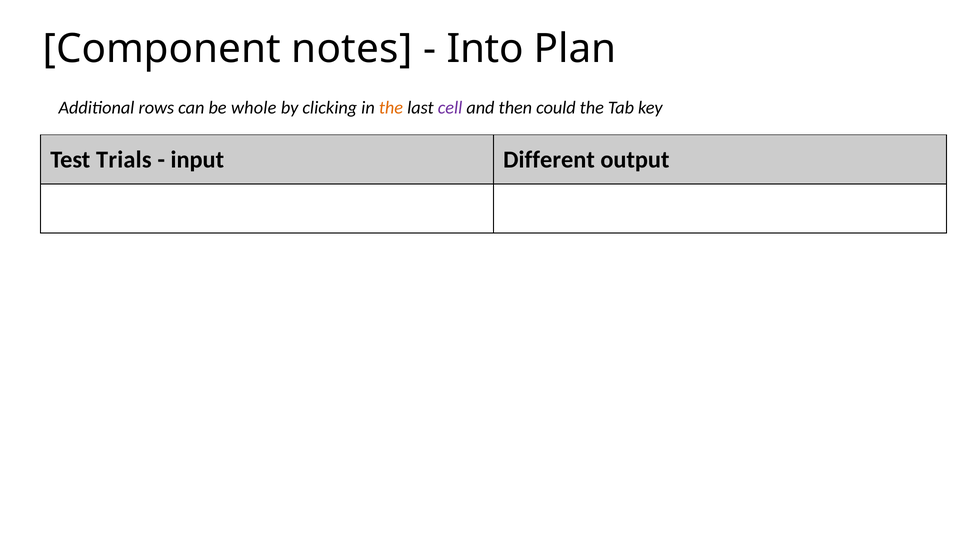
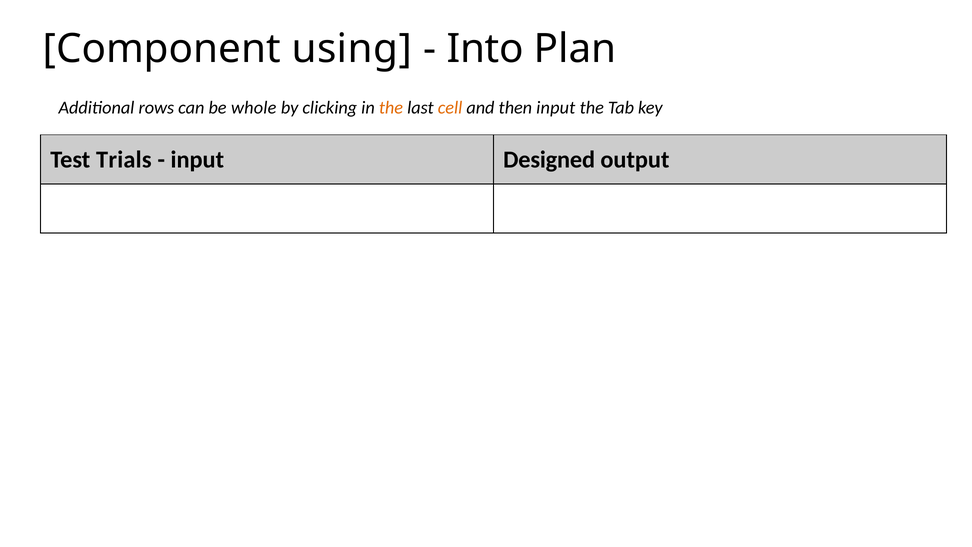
notes: notes -> using (352, 49)
cell colour: purple -> orange (450, 108)
then could: could -> input (556, 108)
Different: Different -> Designed (549, 160)
